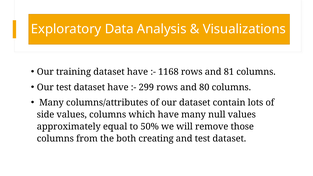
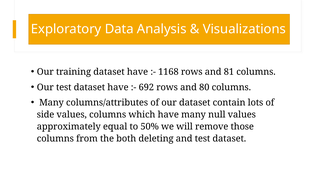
299: 299 -> 692 (146, 87)
creating: creating -> deleting (156, 139)
